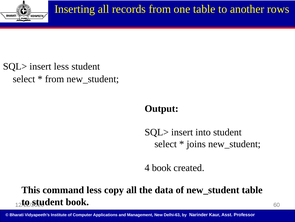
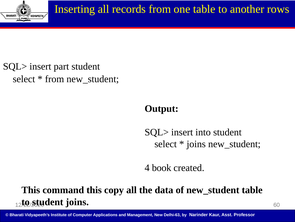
insert less: less -> part (61, 66)
command less: less -> this (94, 189)
book: book -> joins (77, 201)
